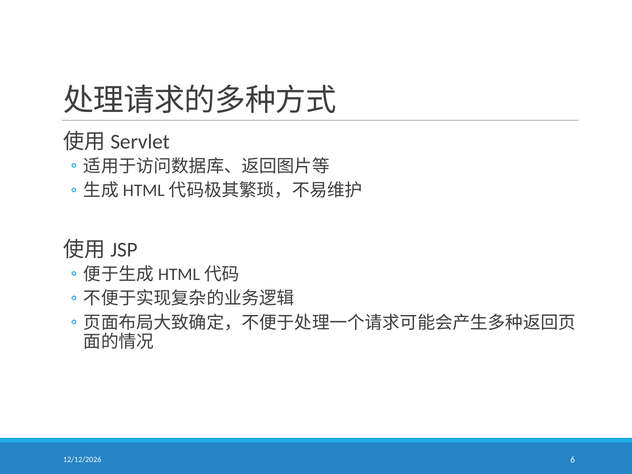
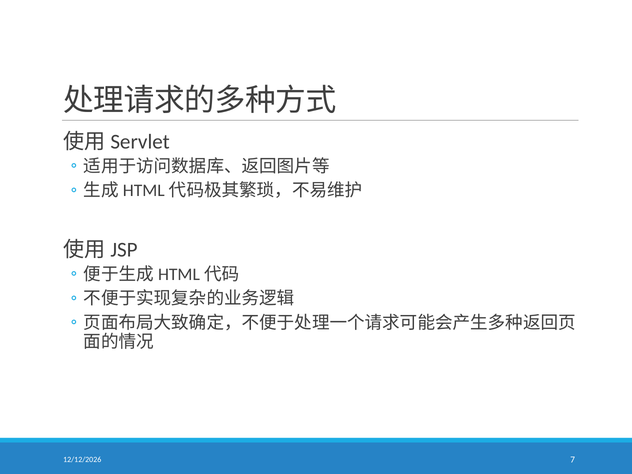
6: 6 -> 7 (573, 460)
